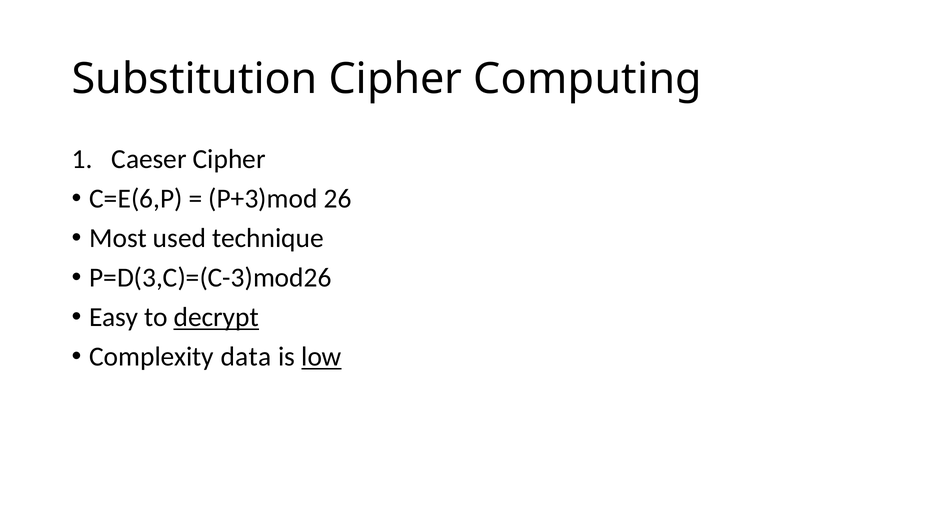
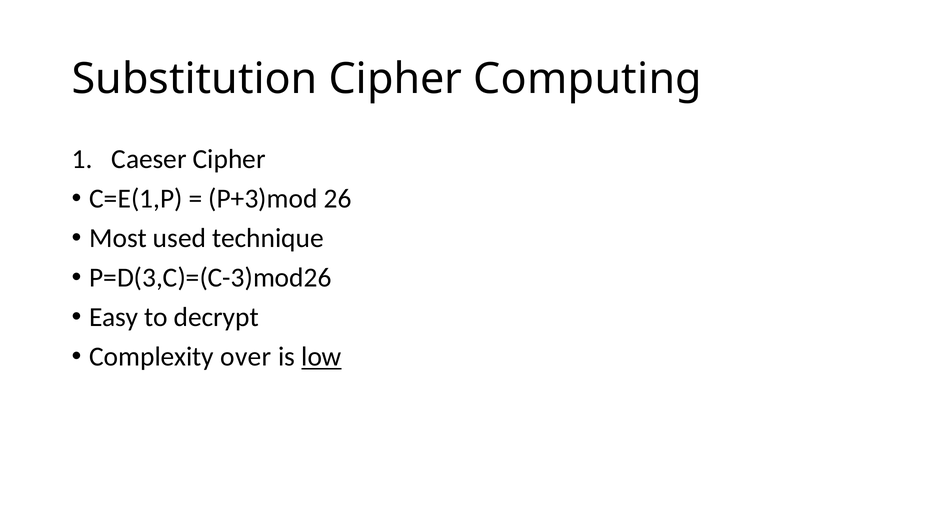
C=E(6,P: C=E(6,P -> C=E(1,P (136, 199)
decrypt underline: present -> none (216, 317)
data: data -> over (246, 356)
